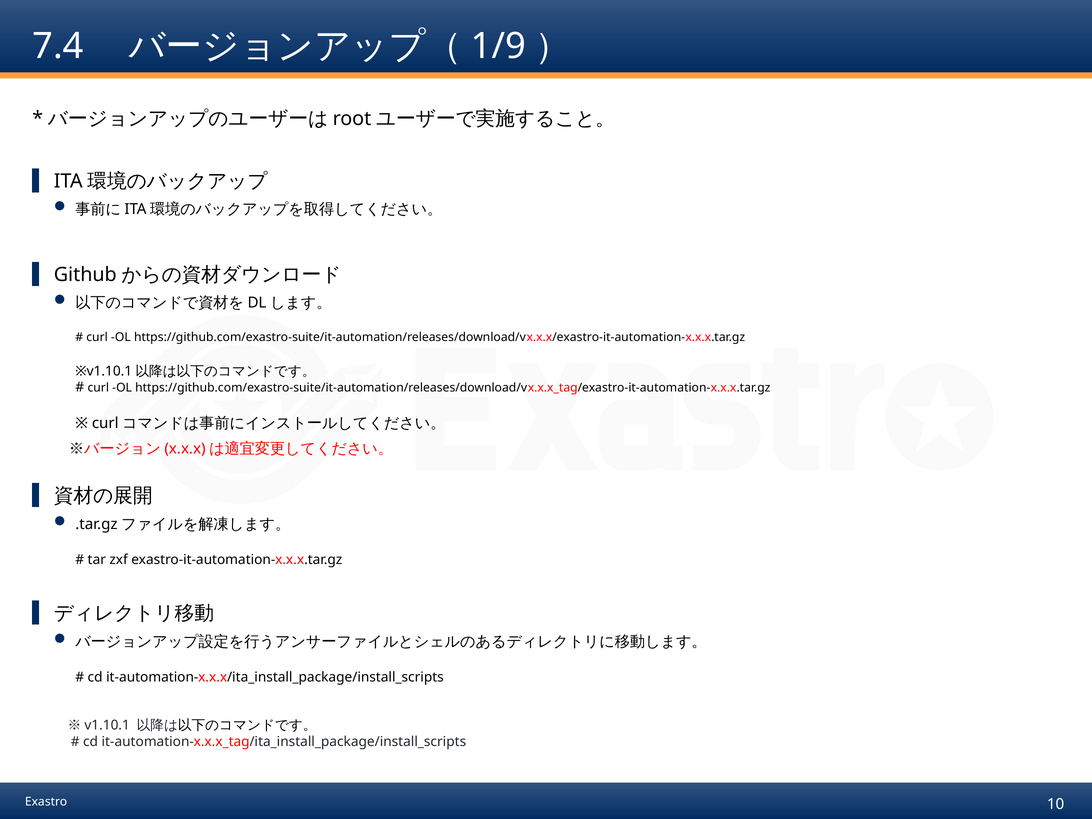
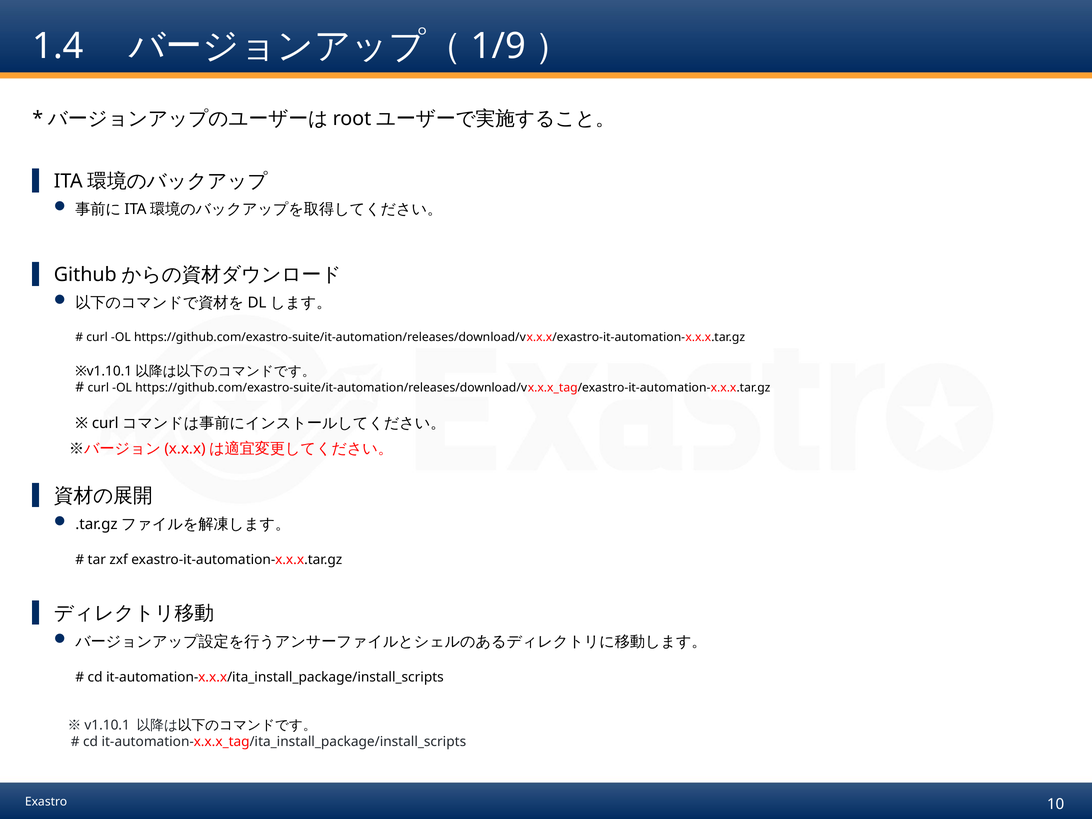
7.4: 7.4 -> 1.4 (58, 46)
